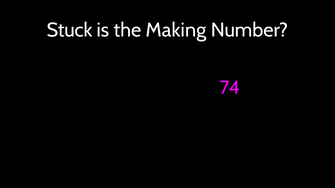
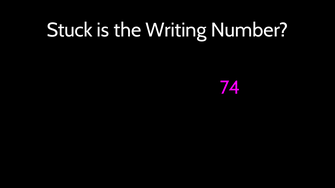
Making: Making -> Writing (176, 30)
